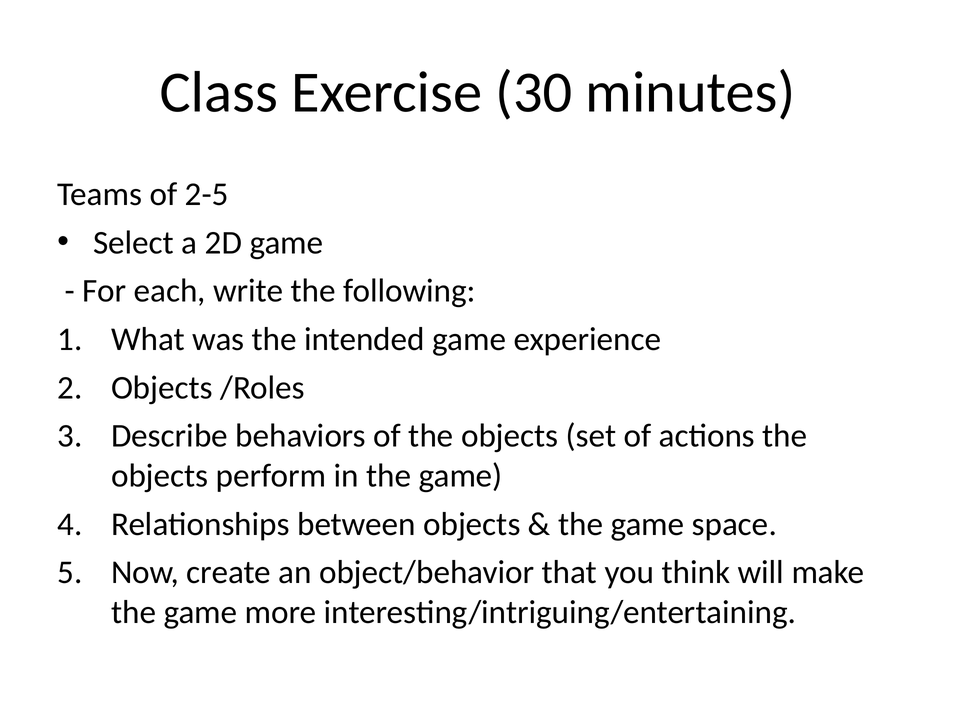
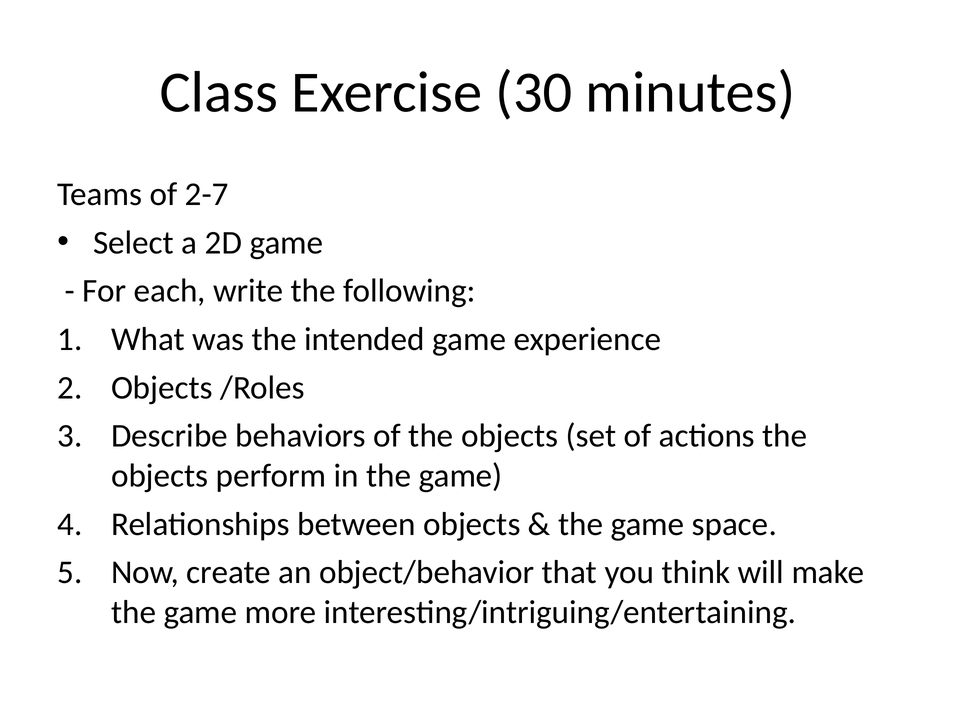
2-5: 2-5 -> 2-7 (207, 194)
